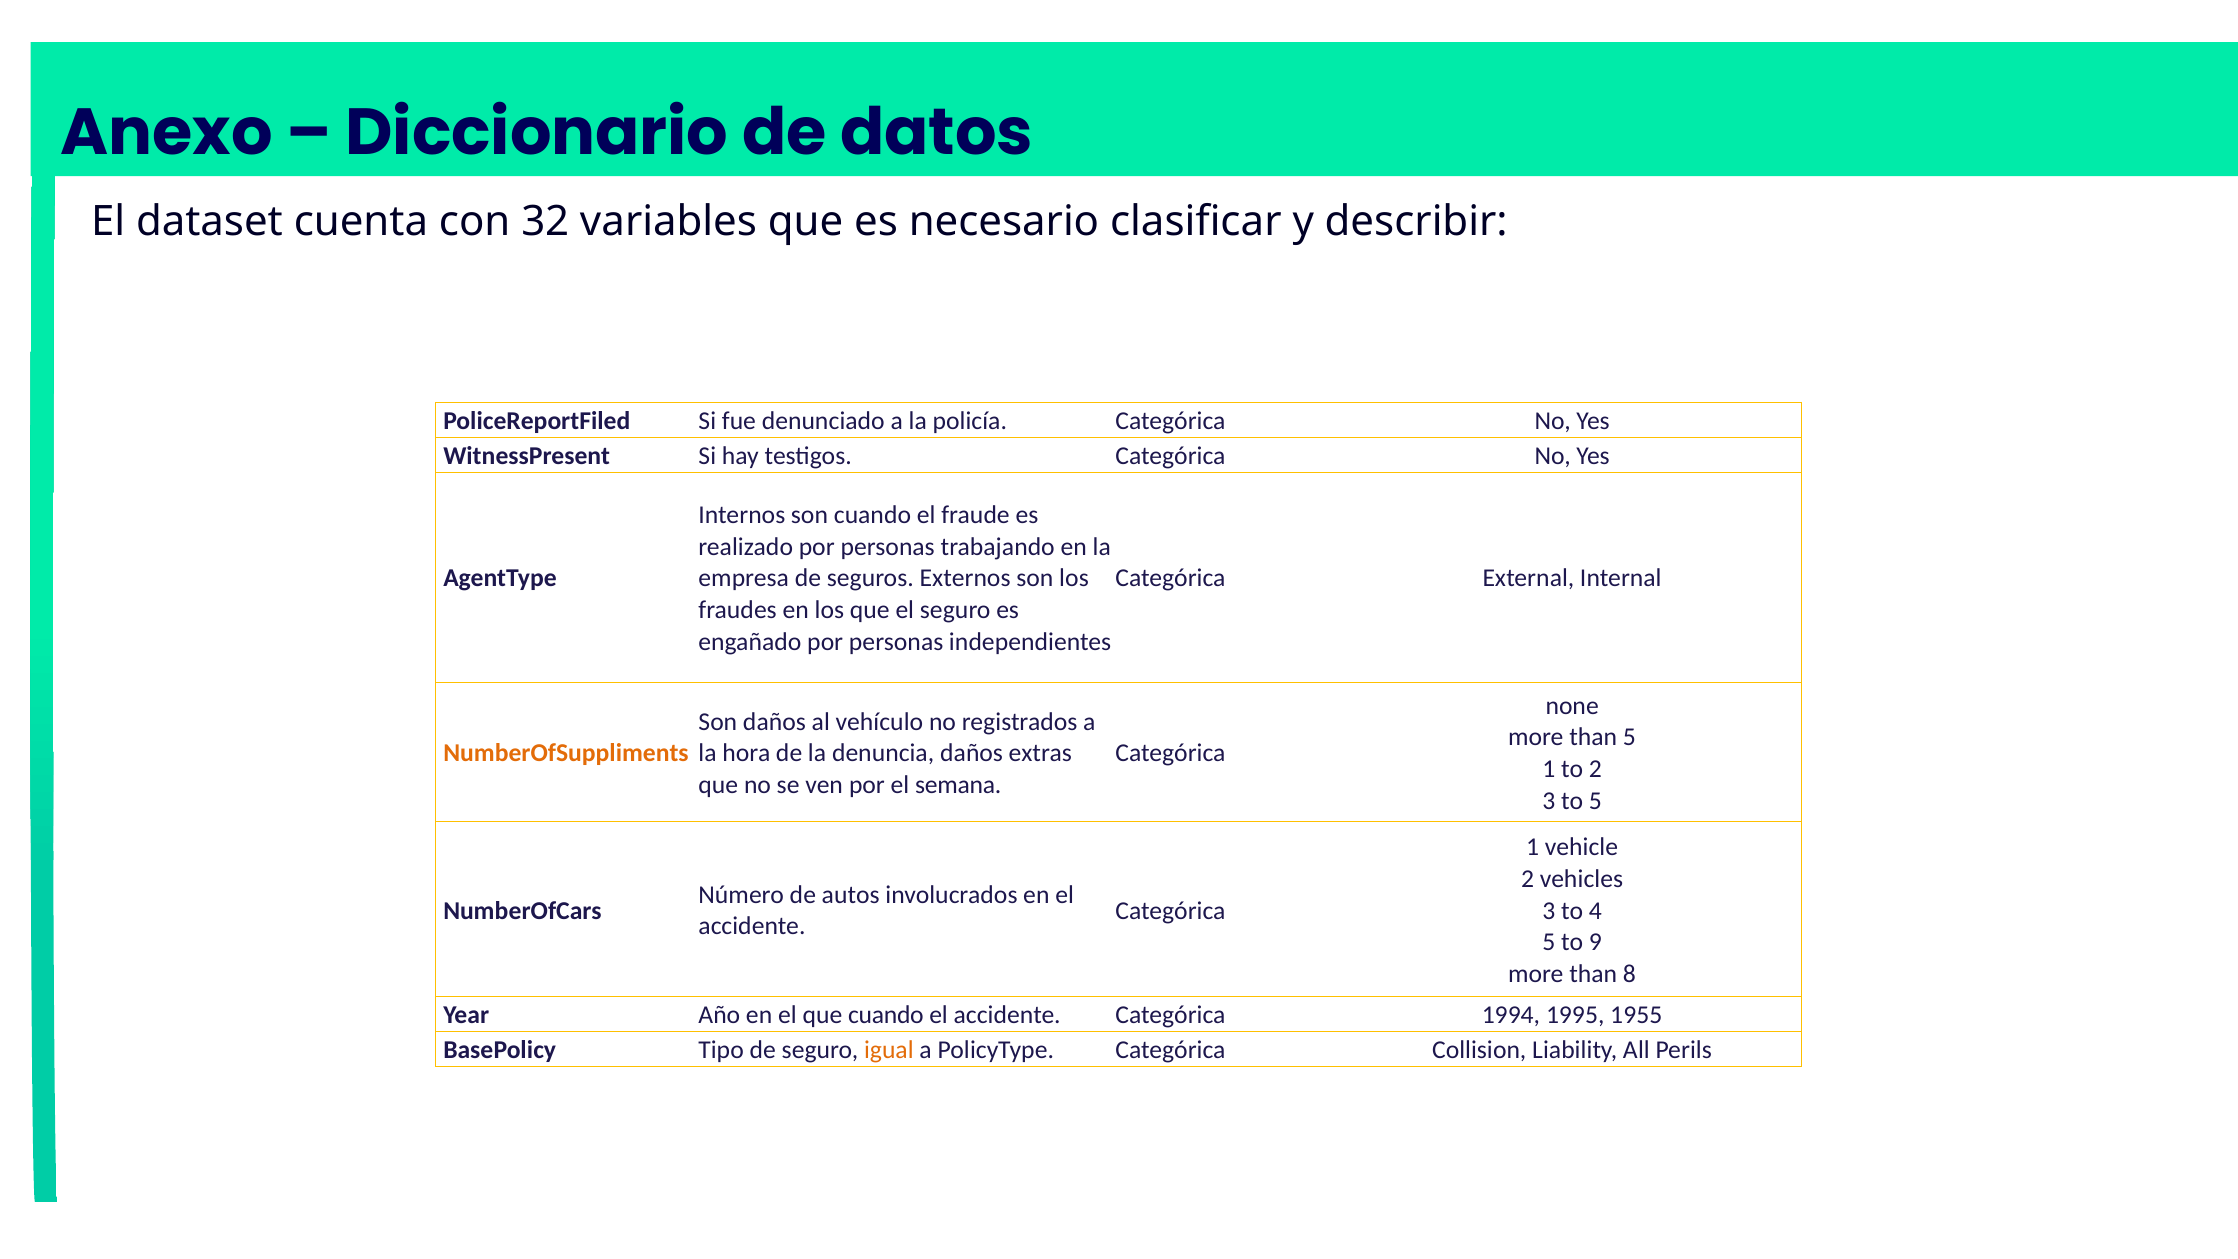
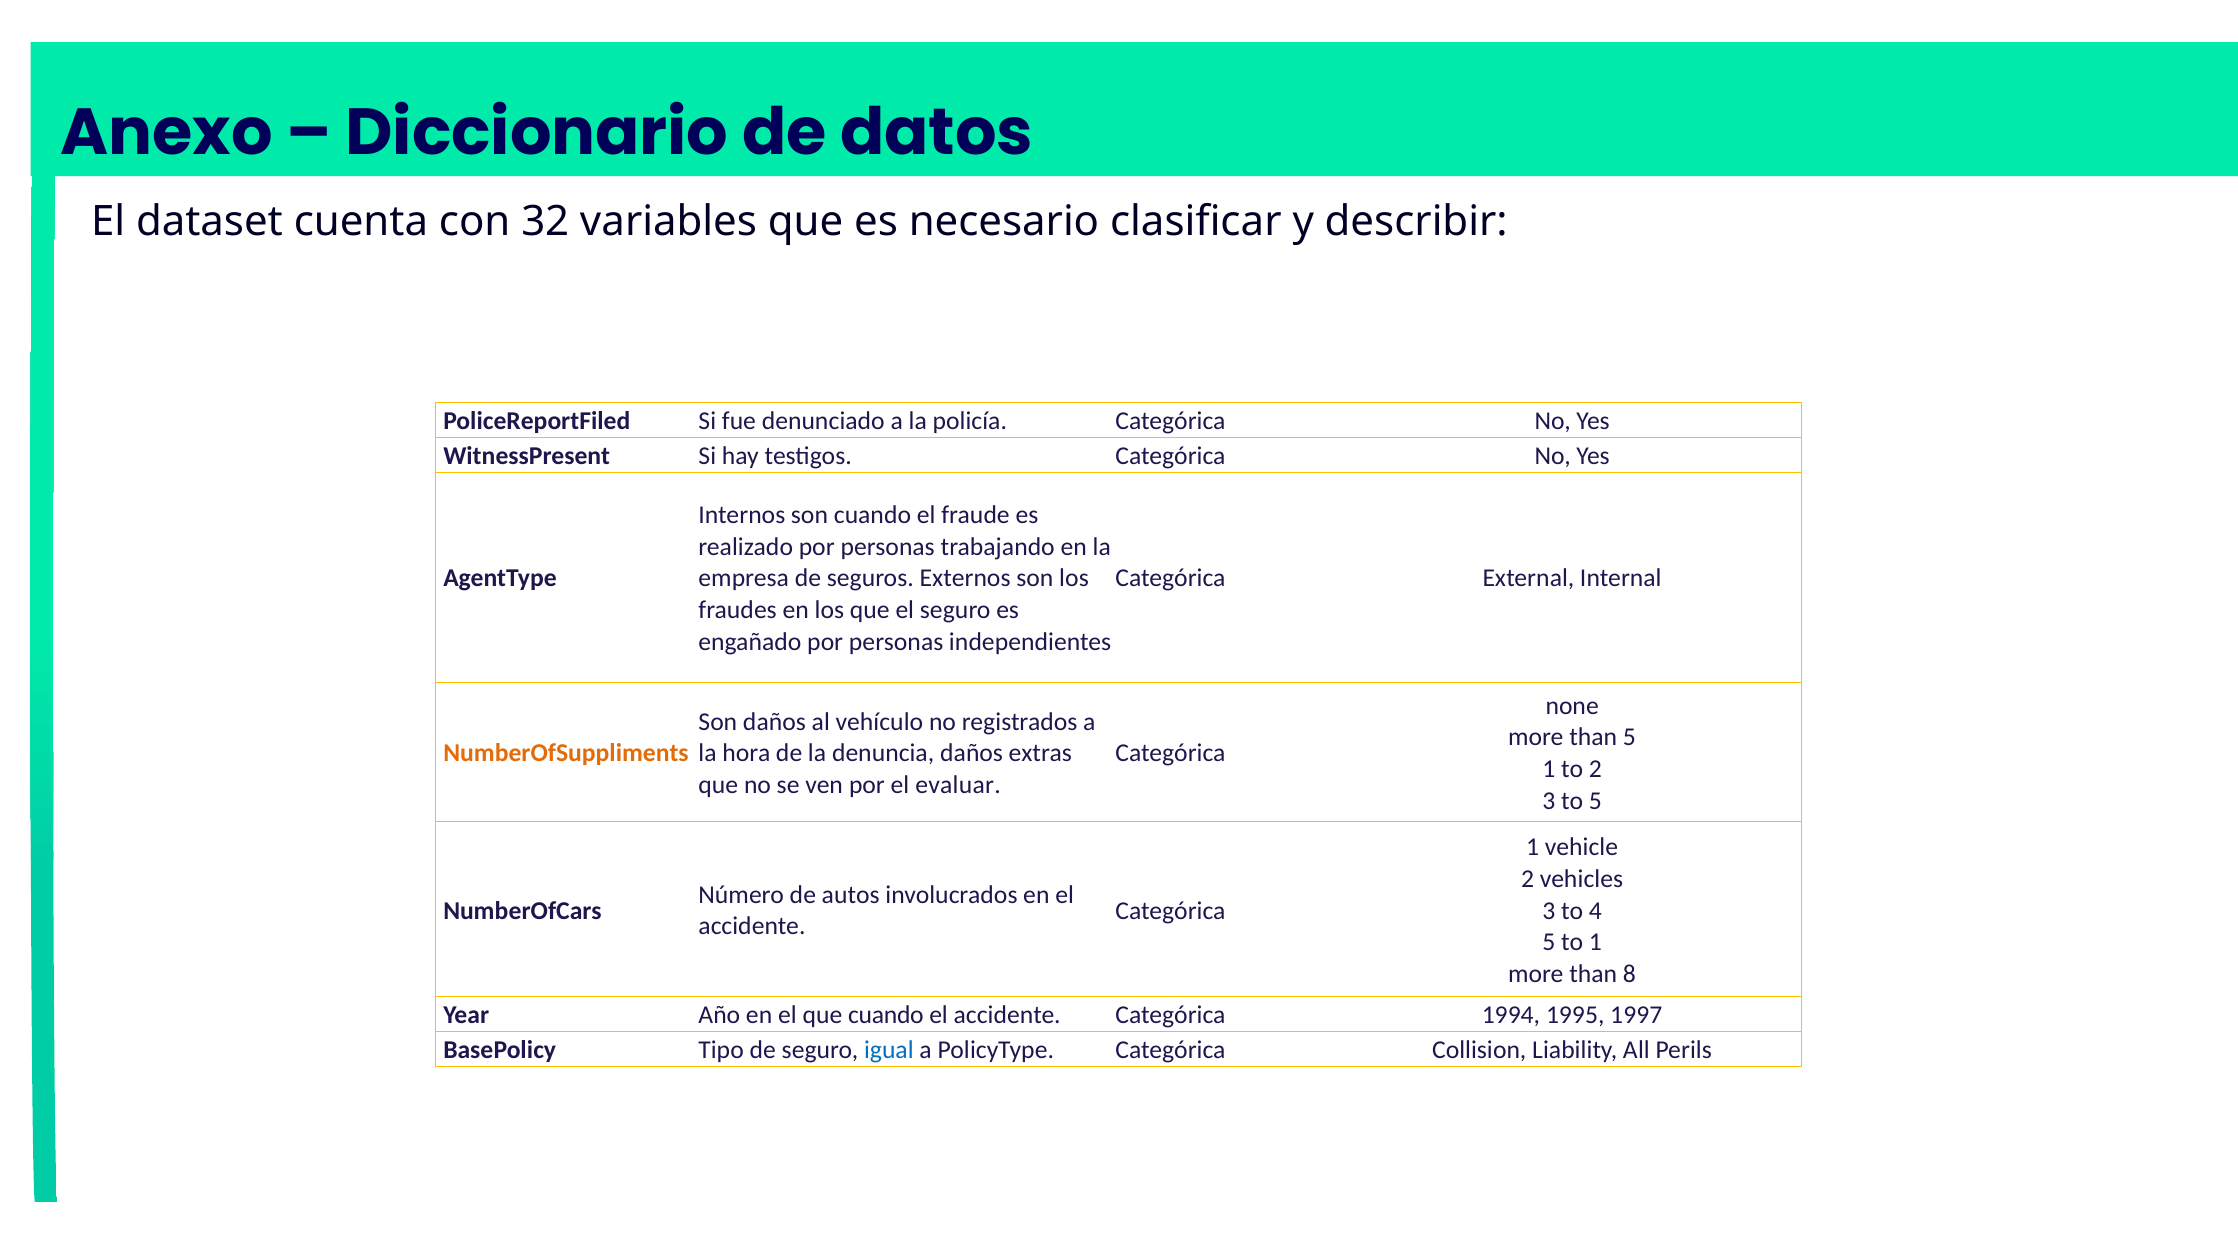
semana: semana -> evaluar (958, 785)
to 9: 9 -> 1 (1595, 942)
1955: 1955 -> 1997 (1636, 1015)
igual colour: orange -> blue (889, 1050)
